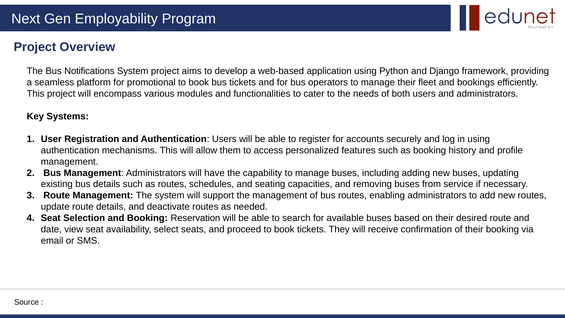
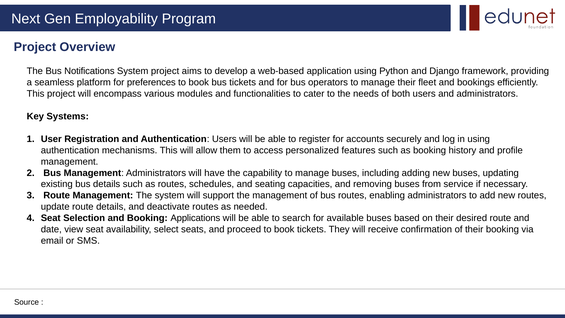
promotional: promotional -> preferences (151, 82)
Reservation: Reservation -> Applications (195, 218)
